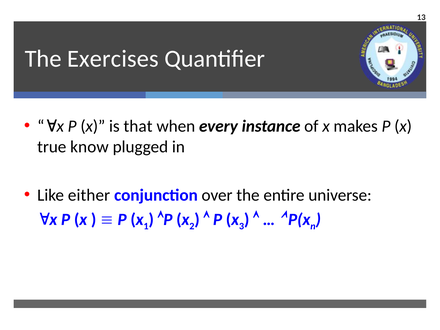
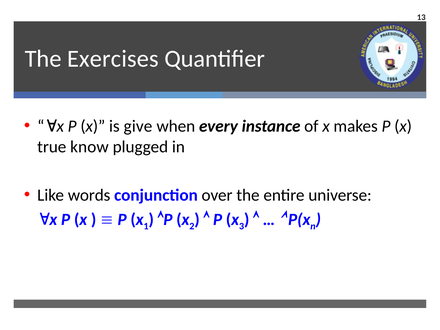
that: that -> give (138, 126)
either: either -> words (89, 195)
